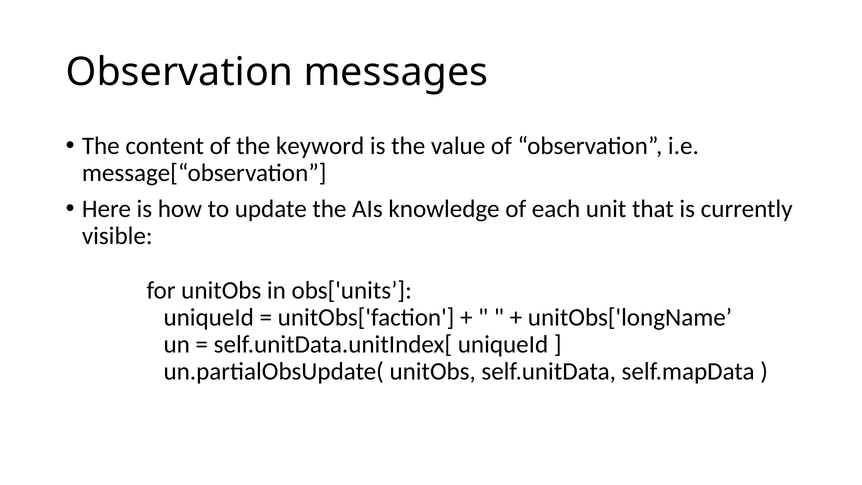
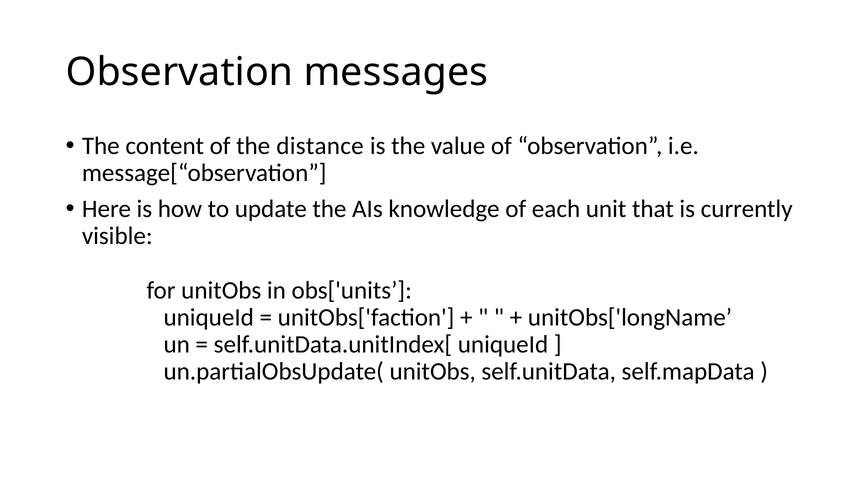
keyword: keyword -> distance (320, 146)
